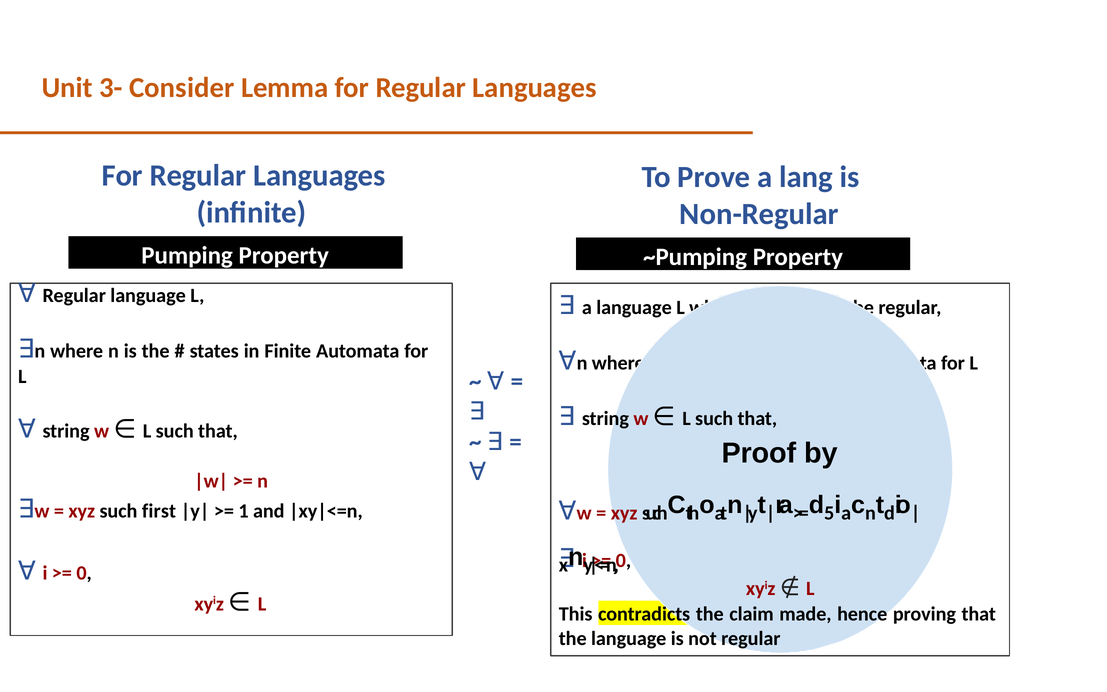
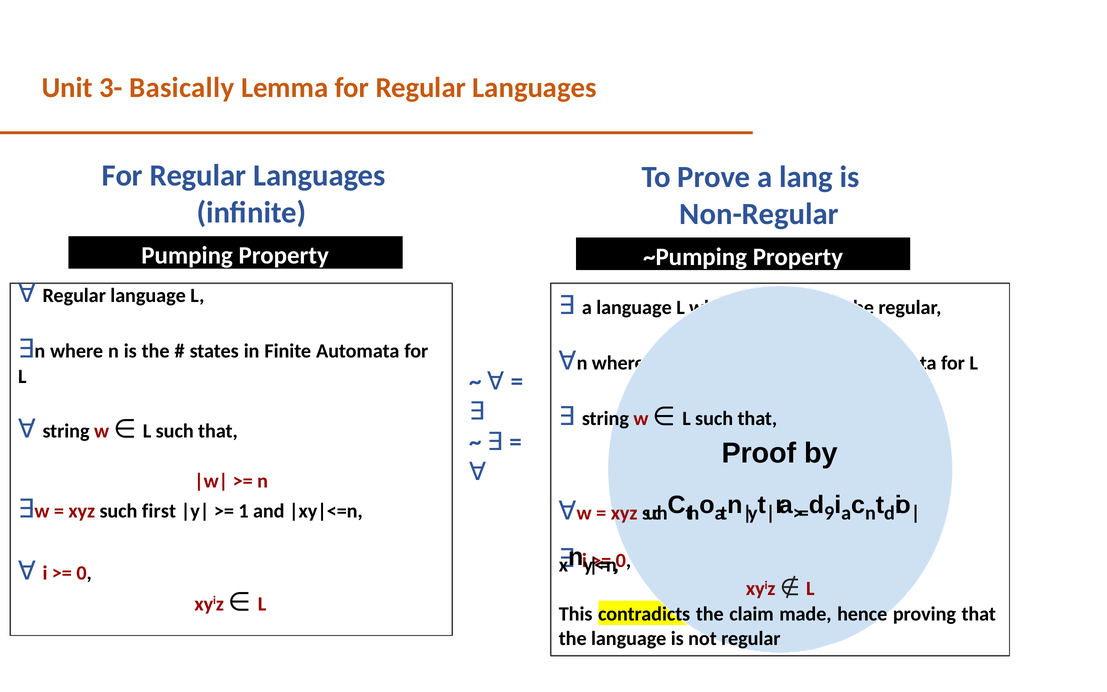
Consider: Consider -> Basically (182, 88)
5: 5 -> 9 (829, 513)
